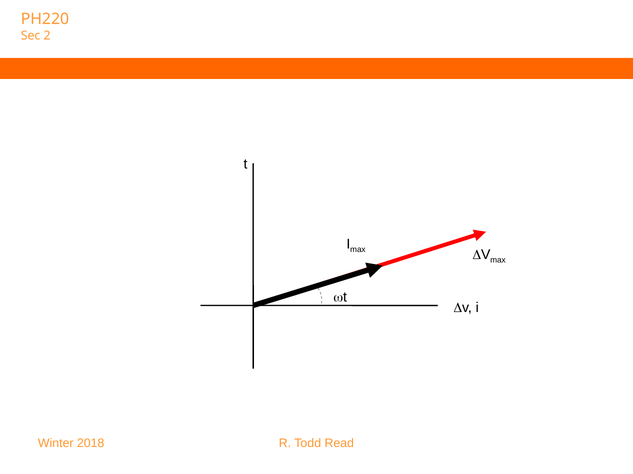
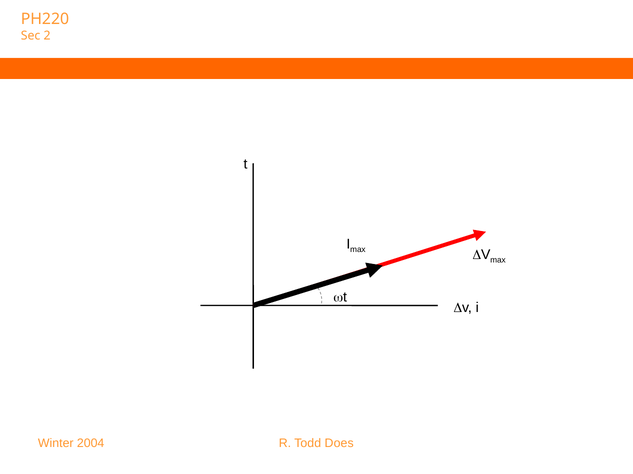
2018: 2018 -> 2004 (91, 444)
Read: Read -> Does (339, 444)
